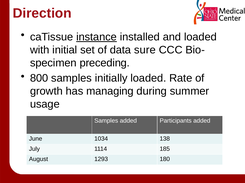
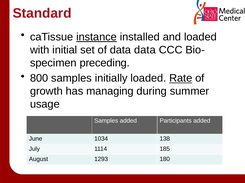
Direction: Direction -> Standard (42, 13)
data sure: sure -> data (145, 50)
Rate underline: none -> present (181, 78)
